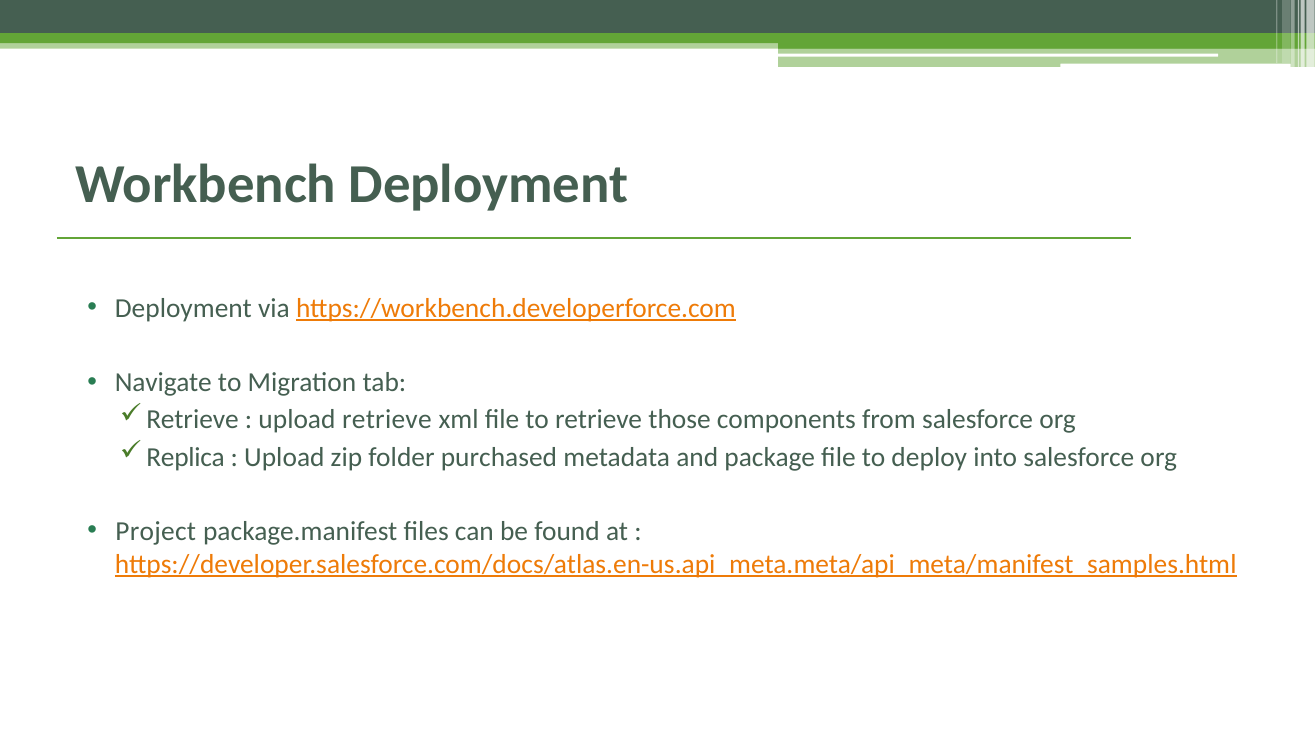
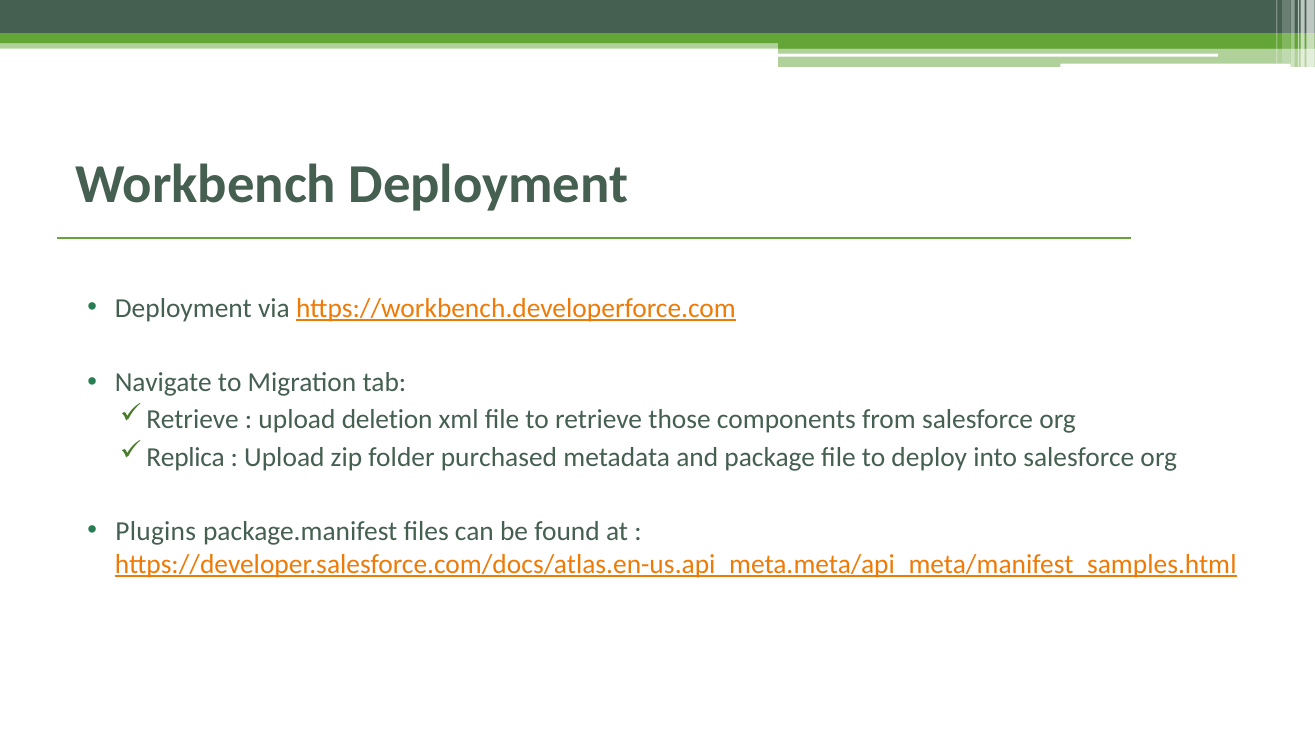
upload retrieve: retrieve -> deletion (387, 420)
Project: Project -> Plugins (156, 531)
